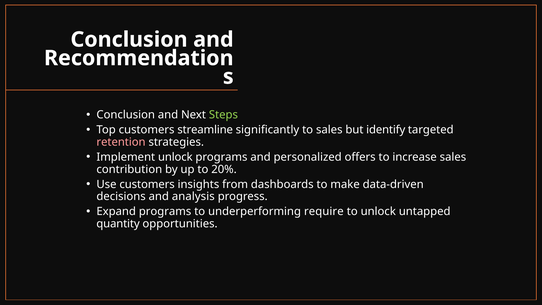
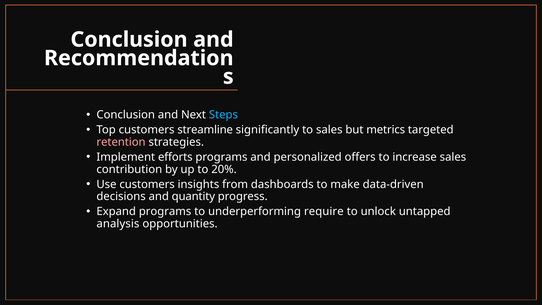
Steps colour: light green -> light blue (223, 115)
identify: identify -> metrics (386, 130)
Implement unlock: unlock -> efforts (175, 157)
analysis: analysis -> quantity (193, 196)
quantity: quantity -> analysis (118, 224)
